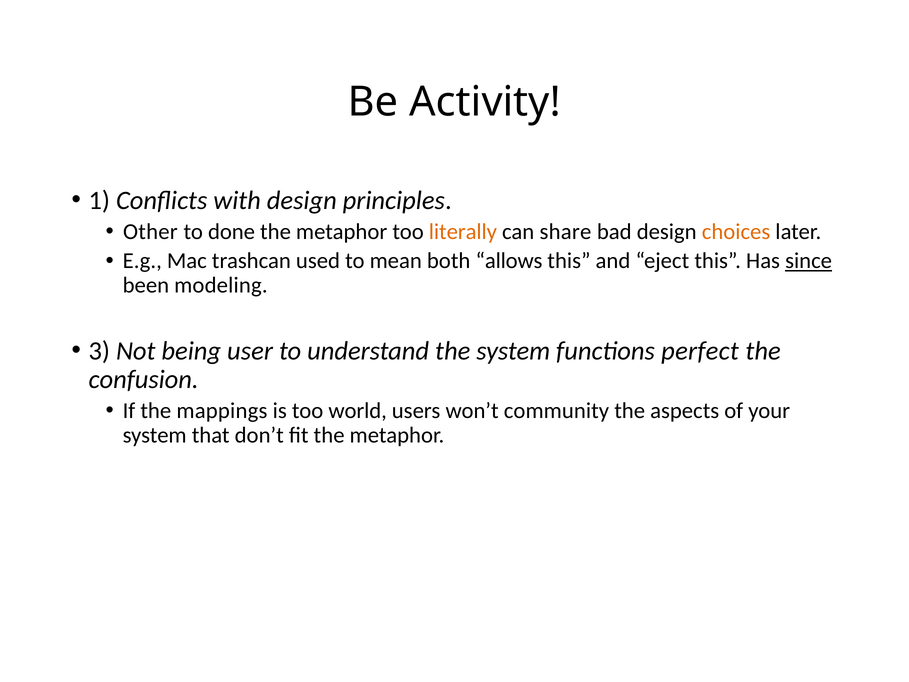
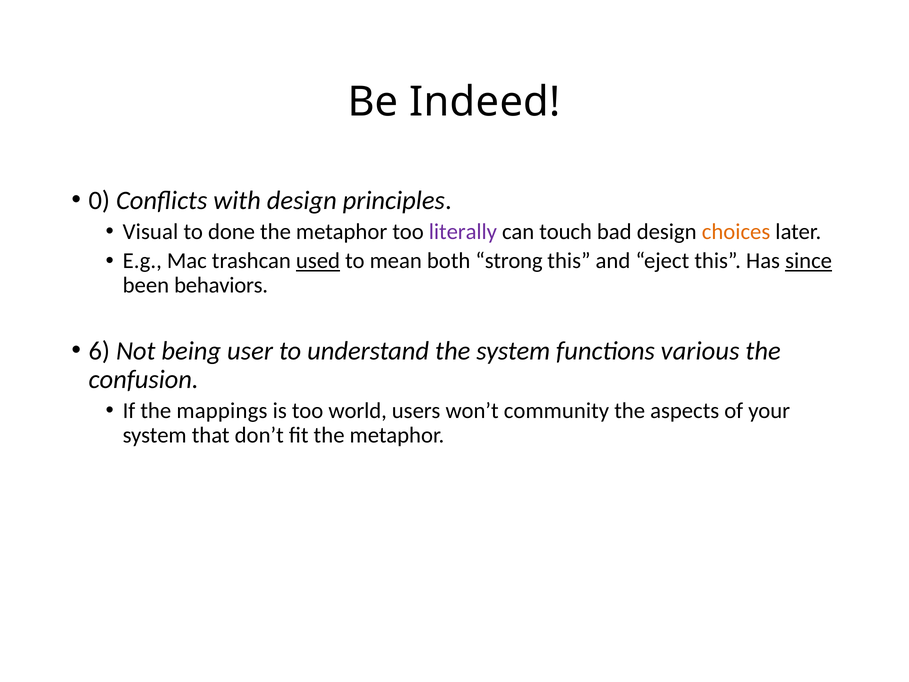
Activity: Activity -> Indeed (485, 102)
1: 1 -> 0 (99, 200)
Other: Other -> Visual (150, 232)
literally colour: orange -> purple (463, 232)
share: share -> touch (566, 232)
used underline: none -> present (318, 261)
allows: allows -> strong (509, 261)
modeling: modeling -> behaviors (221, 285)
3: 3 -> 6 (99, 351)
perfect: perfect -> various (700, 351)
